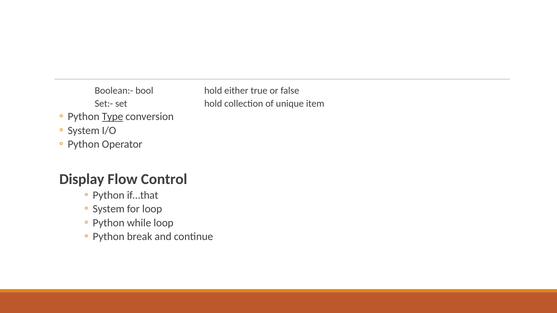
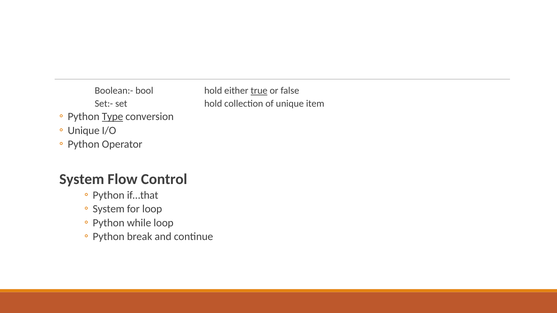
true underline: none -> present (259, 91)
System: System -> Unique (84, 131)
Display: Display -> System (82, 179)
